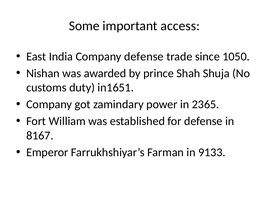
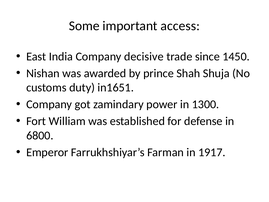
Company defense: defense -> decisive (144, 56)
1050: 1050 -> 1450 (236, 56)
2365: 2365 -> 1300 (206, 104)
8167: 8167 -> 6800 (40, 135)
9133: 9133 -> 1917 (212, 152)
